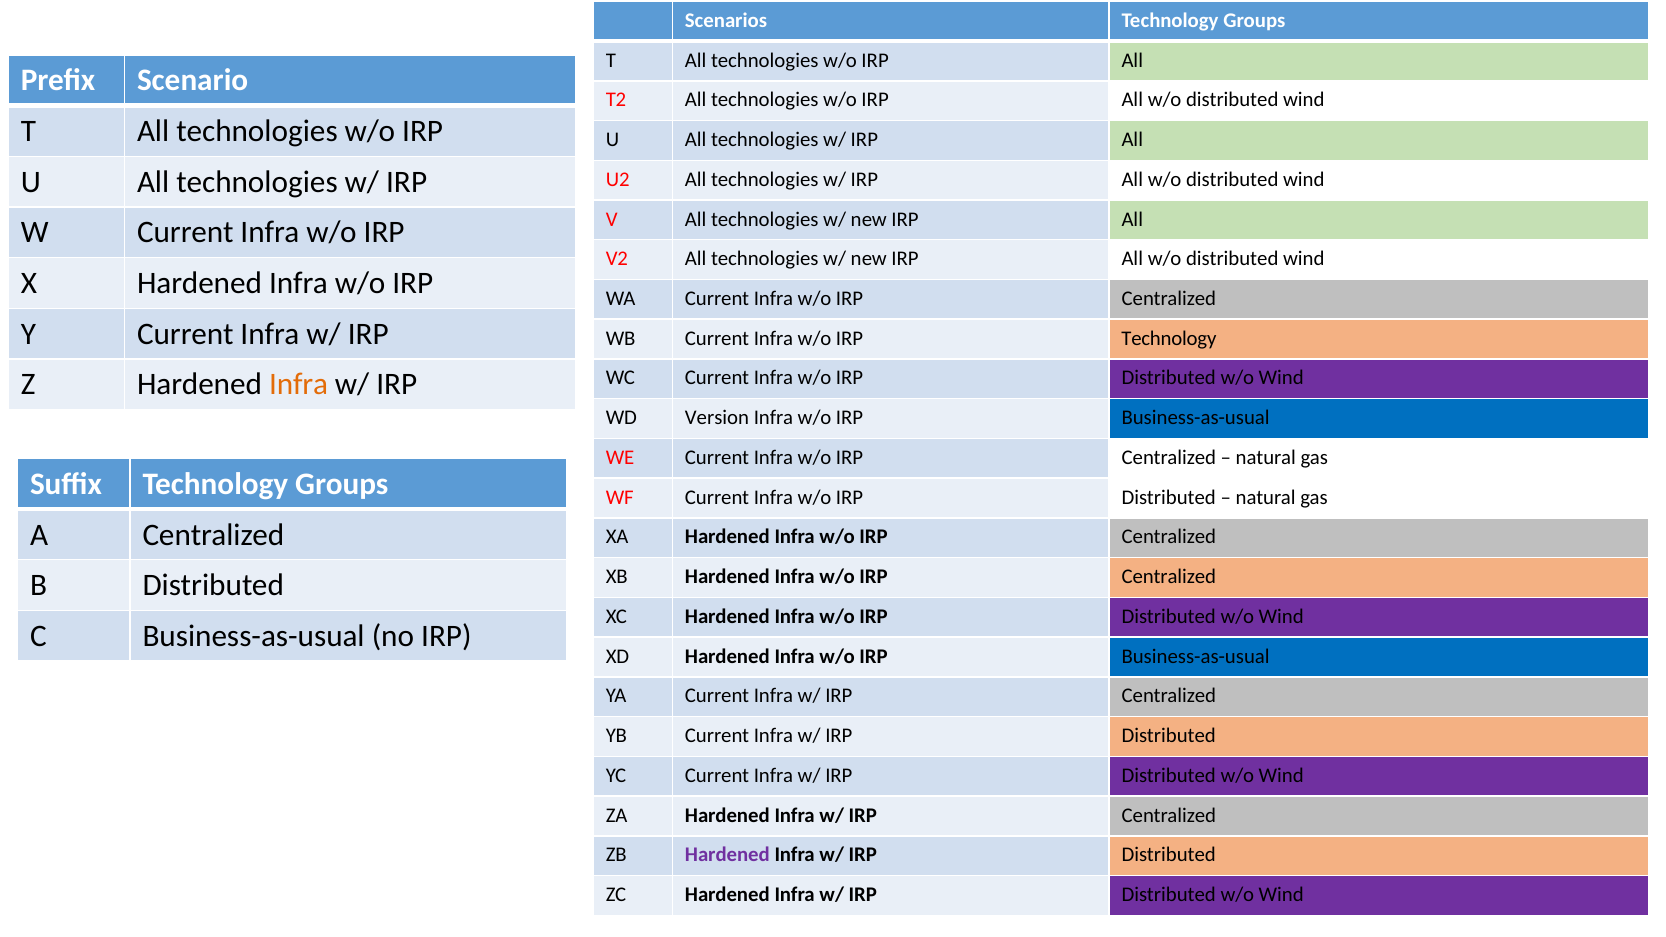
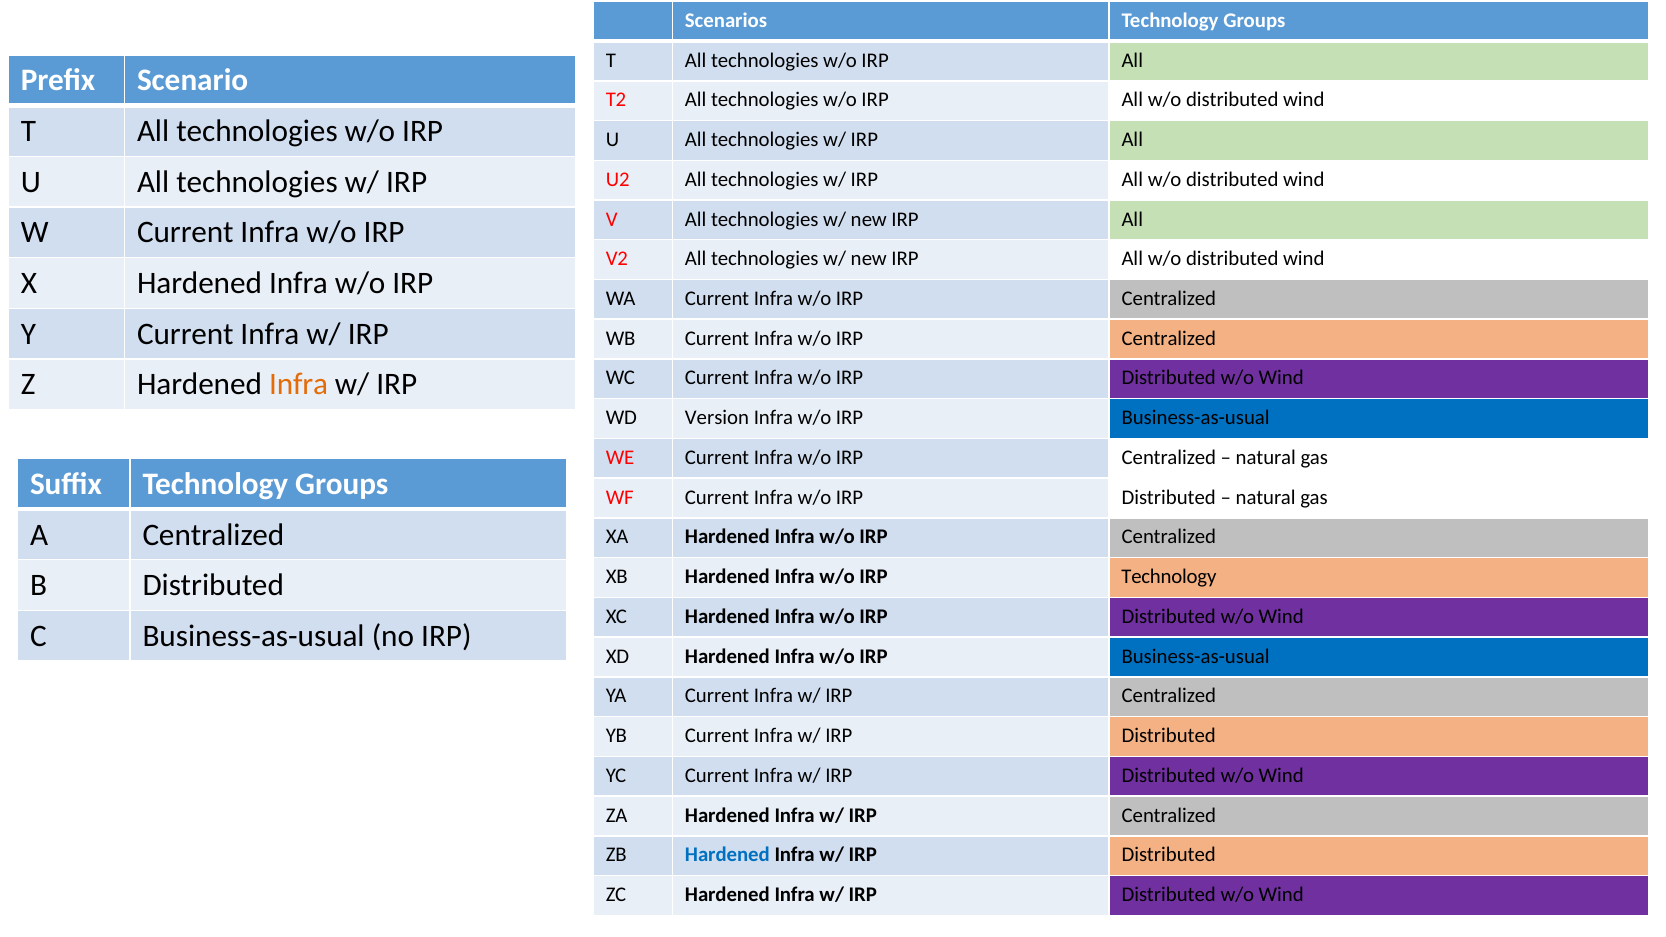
Technology: Technology -> Centralized (1169, 338)
Centralized: Centralized -> Technology (1169, 577)
Hardened colour: purple -> blue (727, 855)
